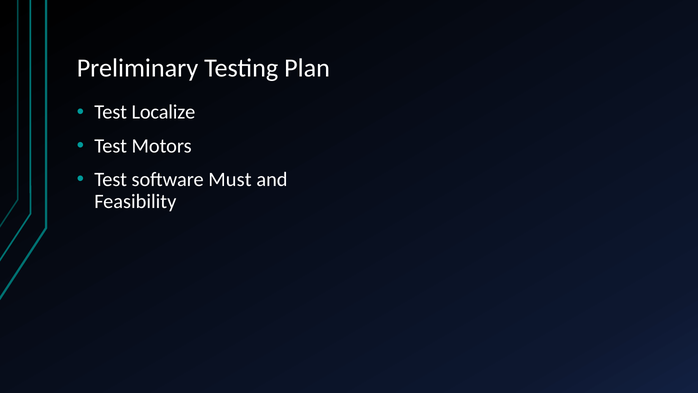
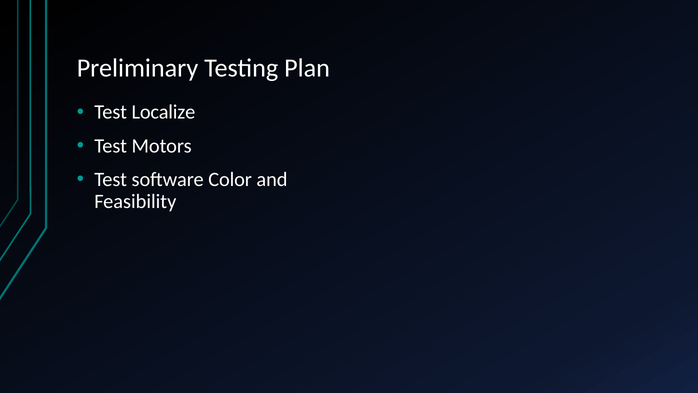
Must: Must -> Color (230, 179)
